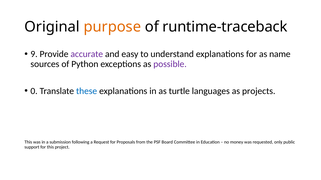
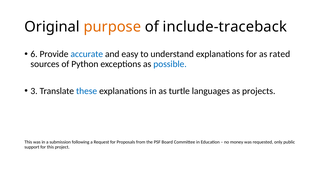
runtime-traceback: runtime-traceback -> include-traceback (225, 27)
9: 9 -> 6 (34, 54)
accurate colour: purple -> blue (87, 54)
name: name -> rated (280, 54)
possible colour: purple -> blue (170, 64)
0: 0 -> 3 (34, 91)
